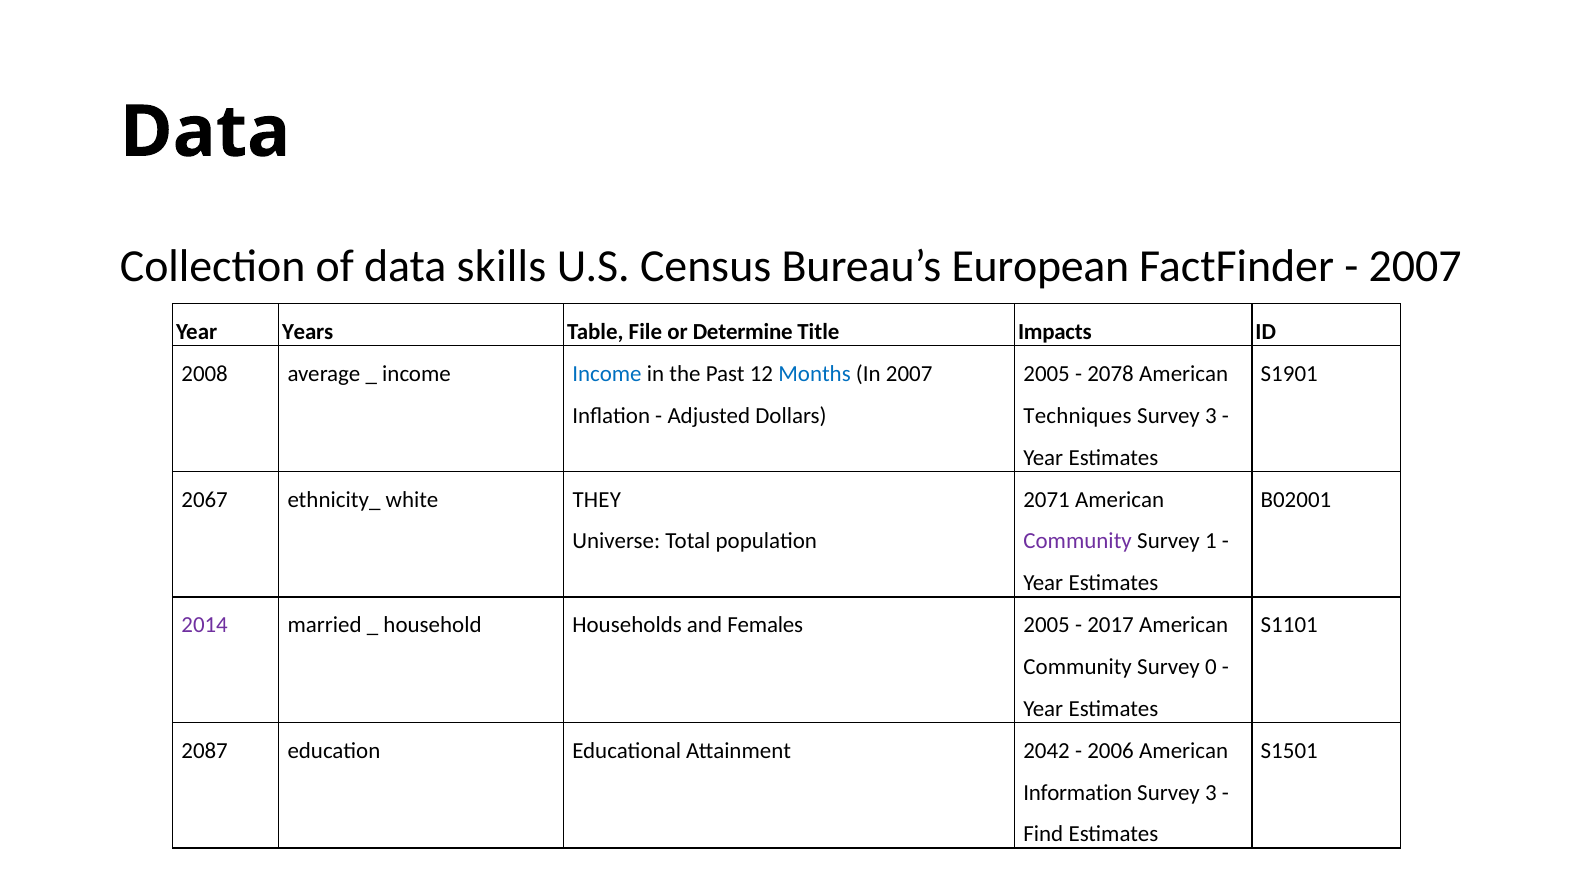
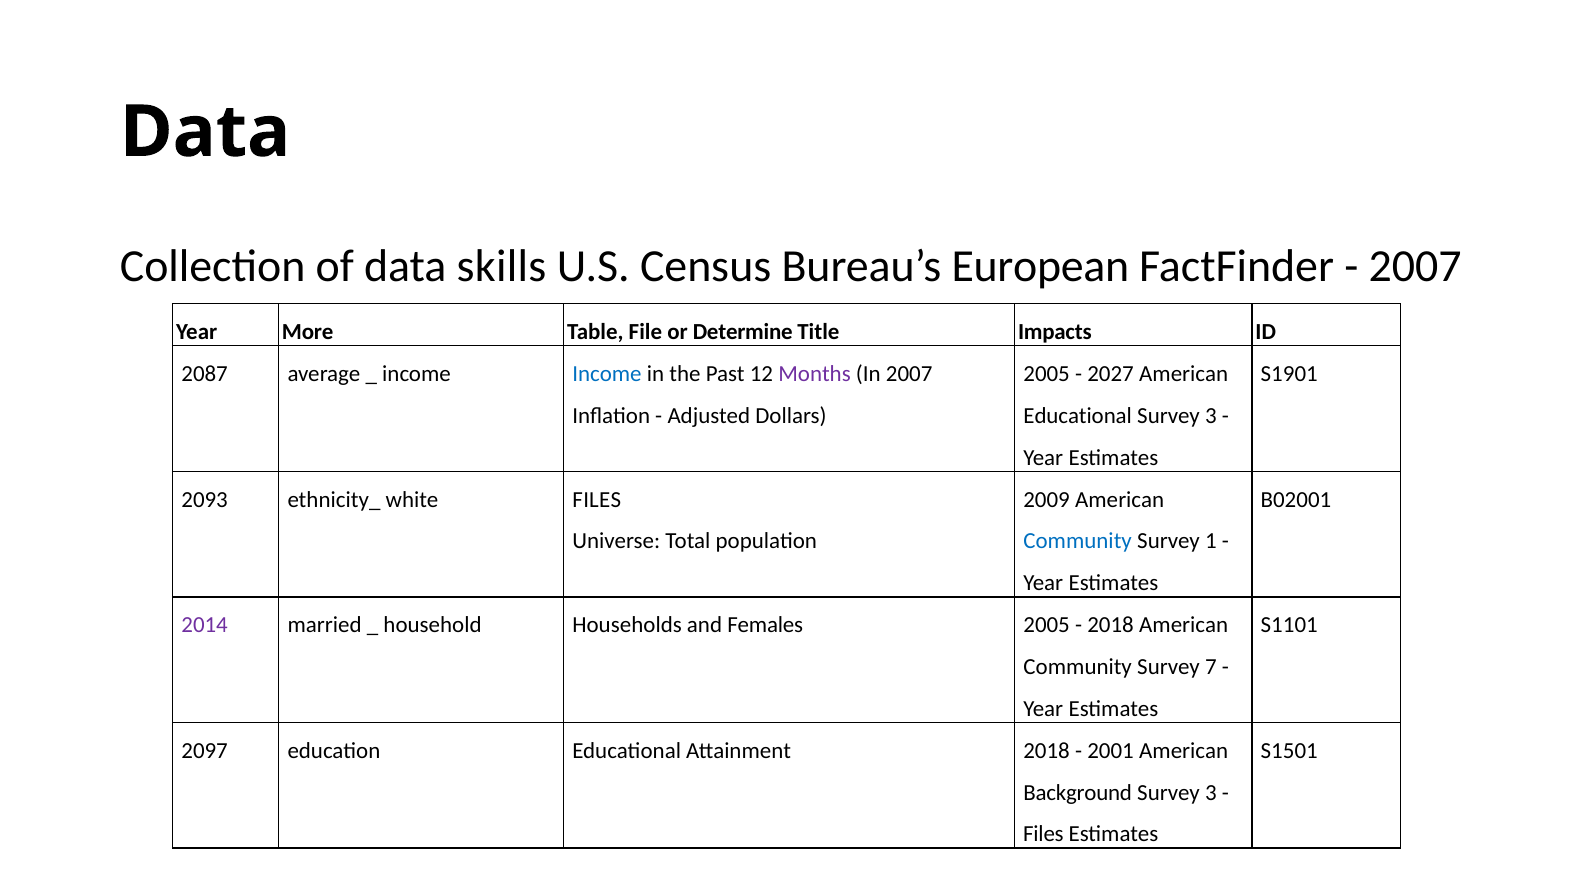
Years: Years -> More (308, 332)
2008: 2008 -> 2087 (205, 374)
Months colour: blue -> purple (815, 374)
2078: 2078 -> 2027 (1111, 374)
Techniques: Techniques -> Educational (1078, 416)
2067: 2067 -> 2093 (205, 499)
white THEY: THEY -> FILES (597, 499)
2071: 2071 -> 2009 (1047, 499)
Community colour: purple -> blue (1078, 541)
2017: 2017 -> 2018 (1111, 625)
0: 0 -> 7 (1211, 667)
2087: 2087 -> 2097 (205, 751)
Attainment 2042: 2042 -> 2018 (1047, 751)
2006: 2006 -> 2001 (1111, 751)
Information: Information -> Background (1078, 792)
Find: Find -> Files (1043, 834)
